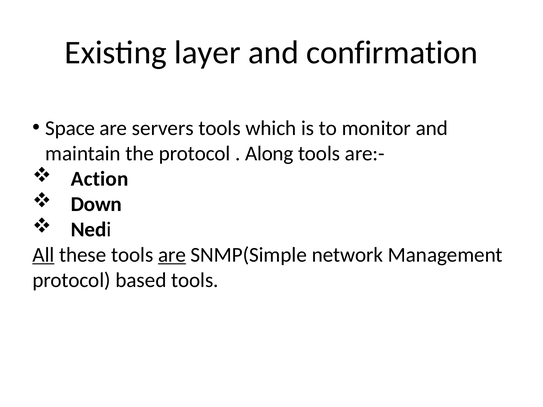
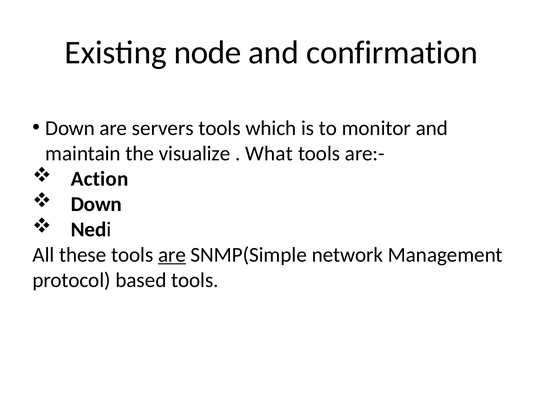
layer: layer -> node (208, 52)
Space: Space -> Down (70, 128)
the protocol: protocol -> visualize (195, 153)
Along: Along -> What (269, 153)
All underline: present -> none (43, 255)
